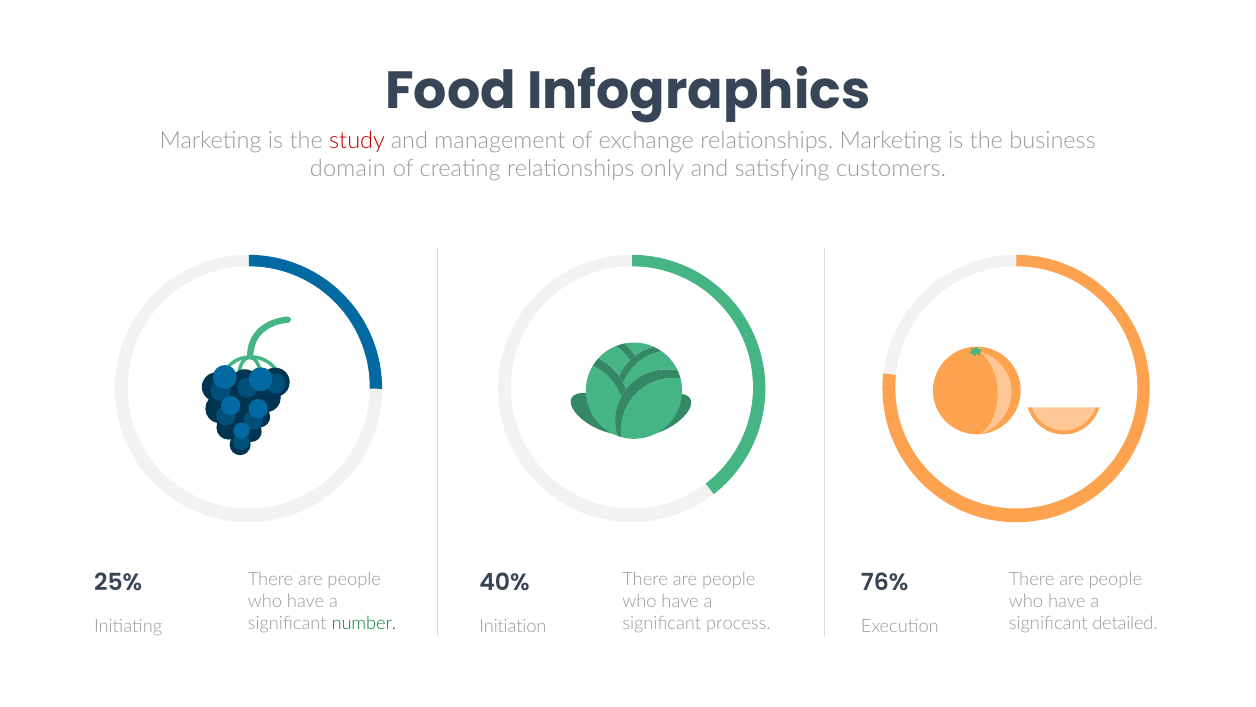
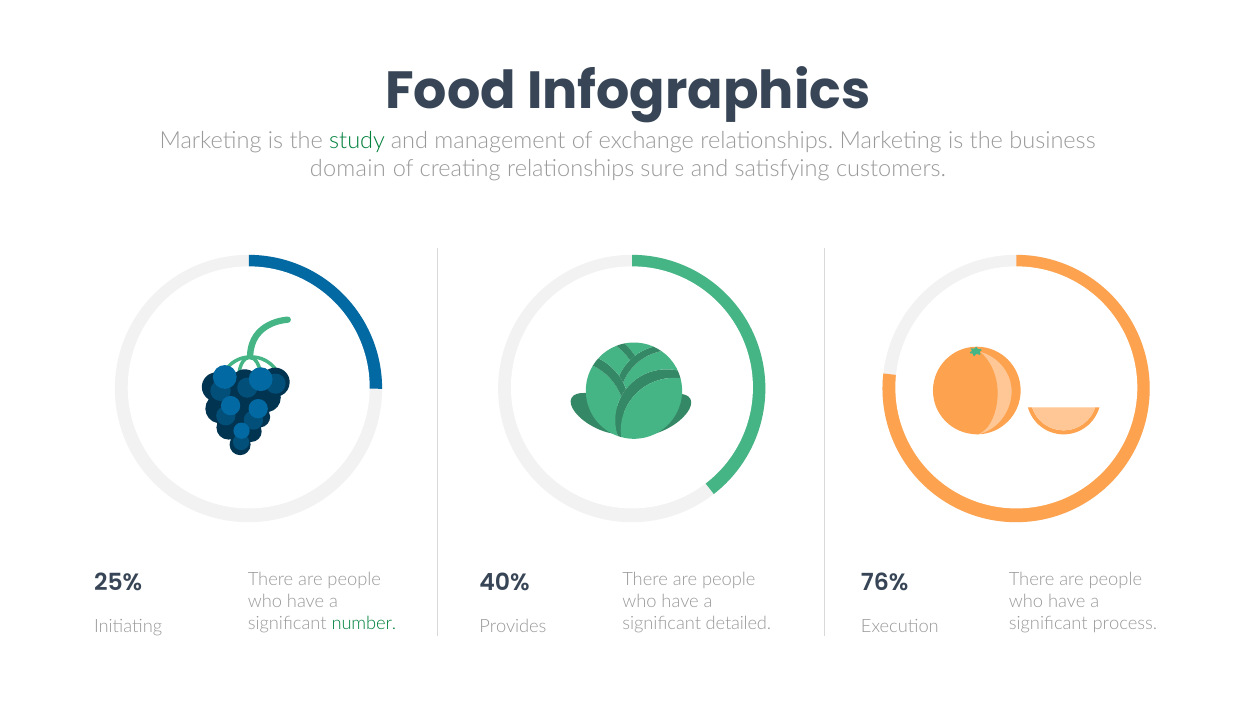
study colour: red -> green (357, 141)
only: only -> sure (662, 169)
process: process -> detailed (738, 623)
detailed: detailed -> process (1125, 623)
Initiation: Initiation -> Provides (513, 626)
